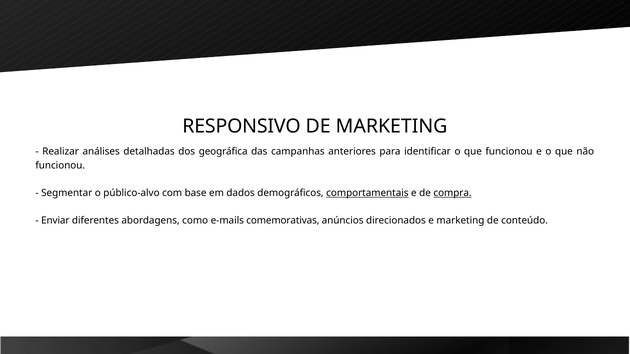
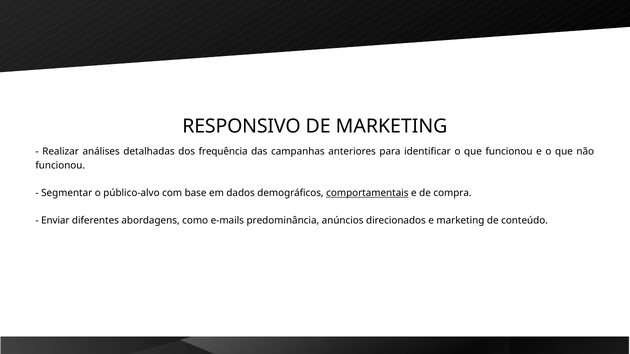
geográfica: geográfica -> frequência (223, 152)
compra underline: present -> none (453, 193)
comemorativas: comemorativas -> predominância (283, 221)
